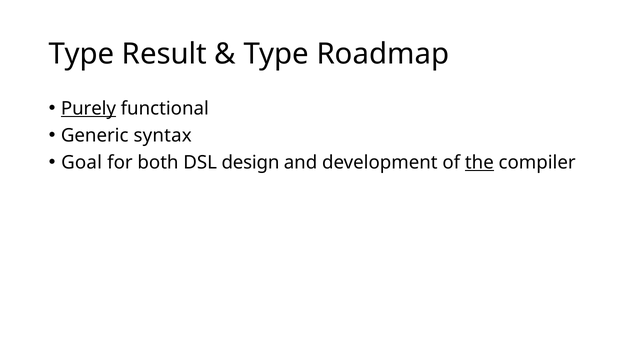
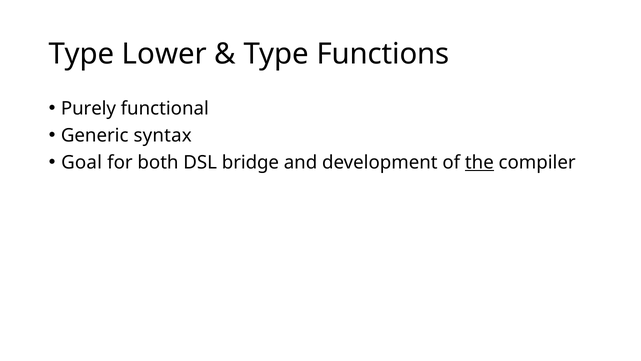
Result: Result -> Lower (164, 54)
Roadmap: Roadmap -> Functions (383, 54)
Purely underline: present -> none (88, 108)
design: design -> bridge (250, 162)
